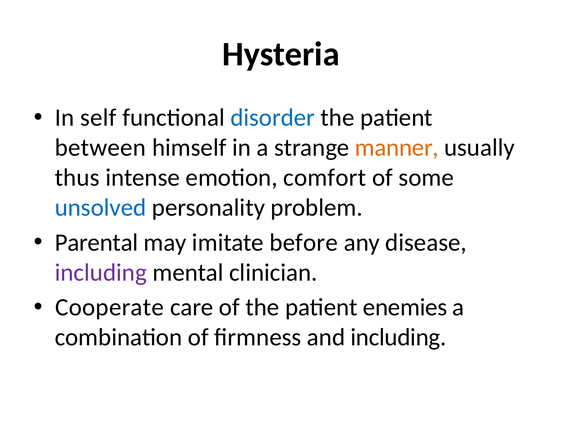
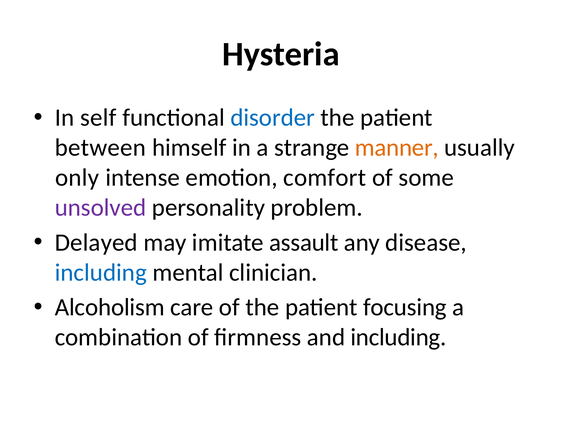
thus: thus -> only (77, 178)
unsolved colour: blue -> purple (101, 208)
Parental: Parental -> Delayed (96, 243)
before: before -> assault (304, 243)
including colour: purple -> blue (101, 273)
Cooperate: Cooperate -> Alcoholism (110, 308)
enemies: enemies -> focusing (405, 308)
